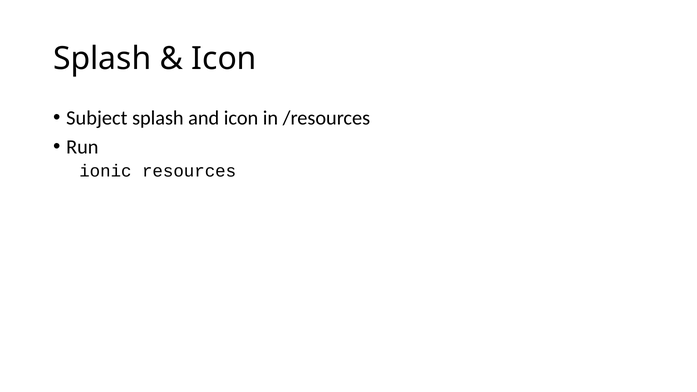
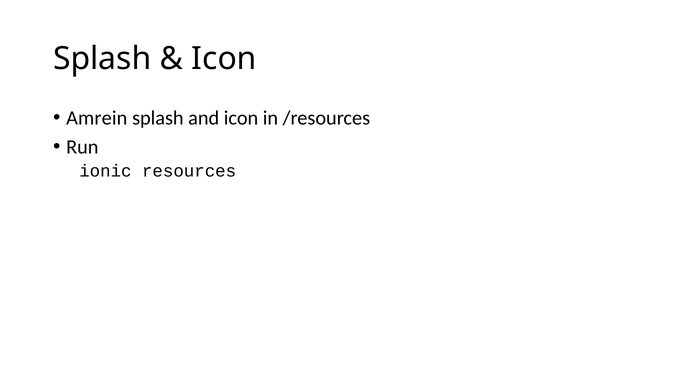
Subject: Subject -> Amrein (97, 118)
